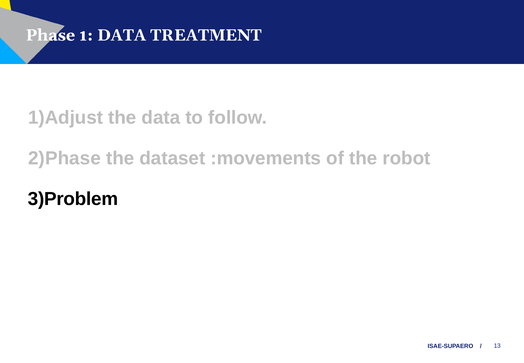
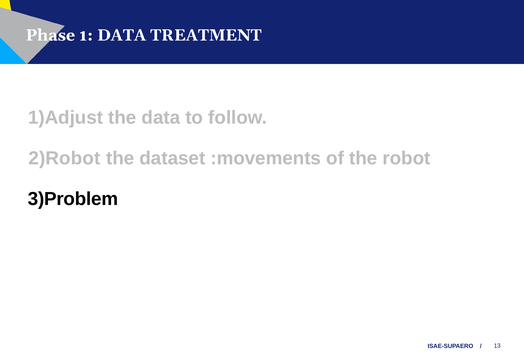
2)Phase: 2)Phase -> 2)Robot (64, 158)
